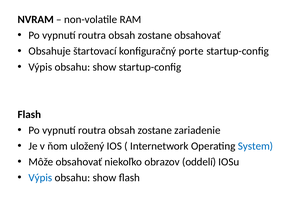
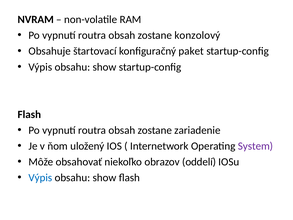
zostane obsahovať: obsahovať -> konzolový (197, 35)
porte: porte -> paket (191, 51)
System colour: blue -> purple (255, 146)
